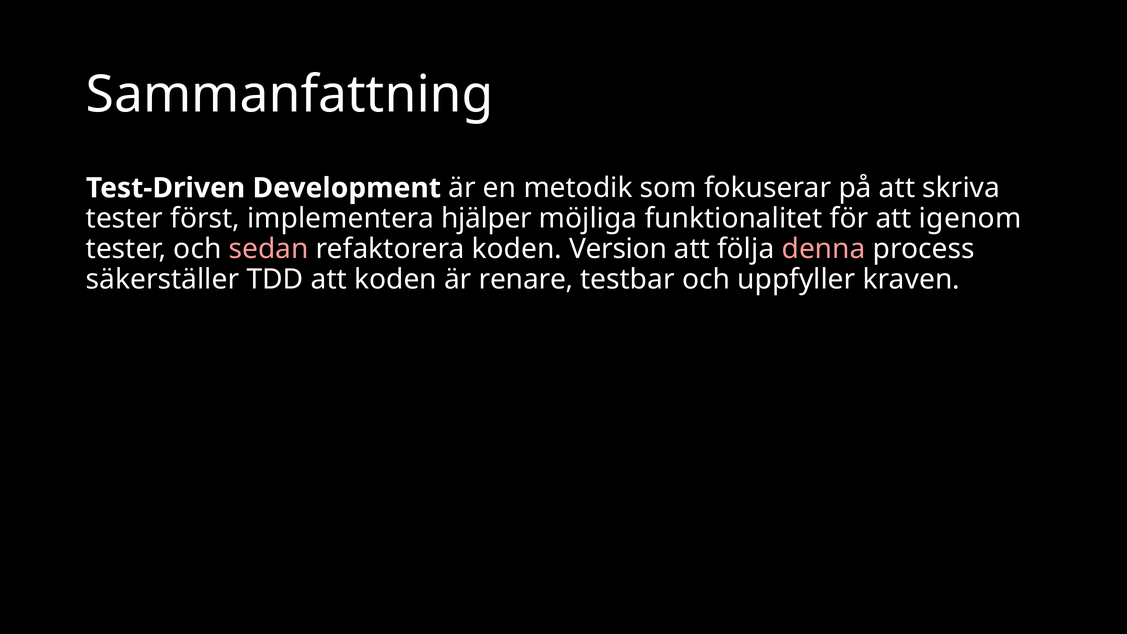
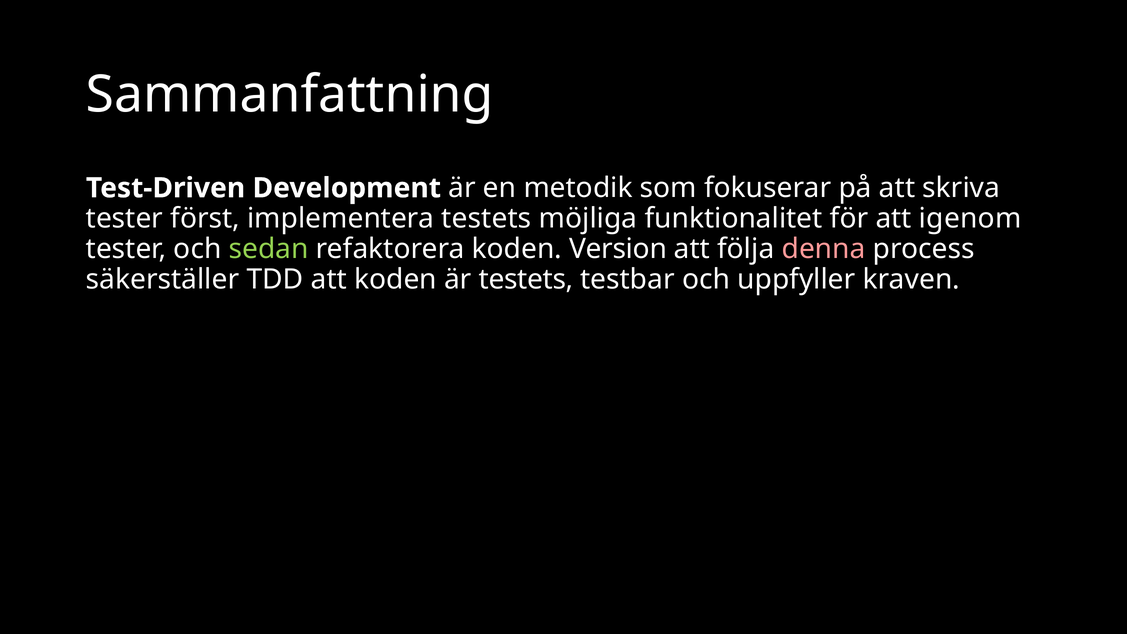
implementera hjälper: hjälper -> testets (486, 218)
sedan colour: pink -> light green (269, 249)
är renare: renare -> testets (526, 279)
